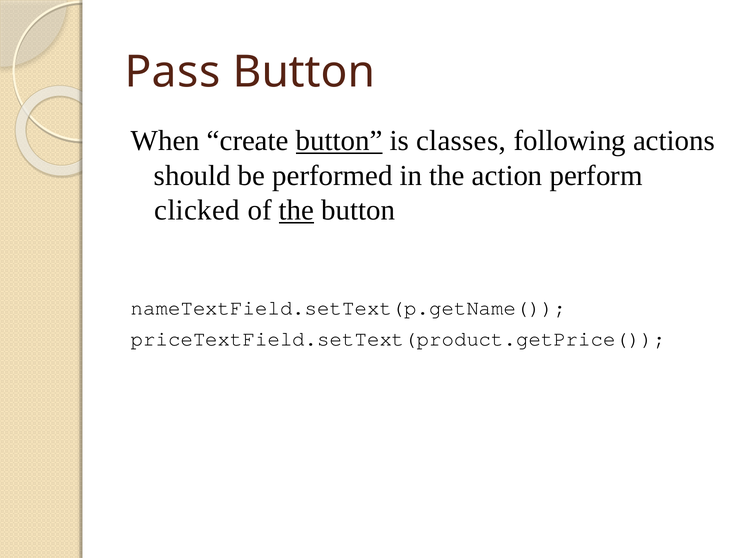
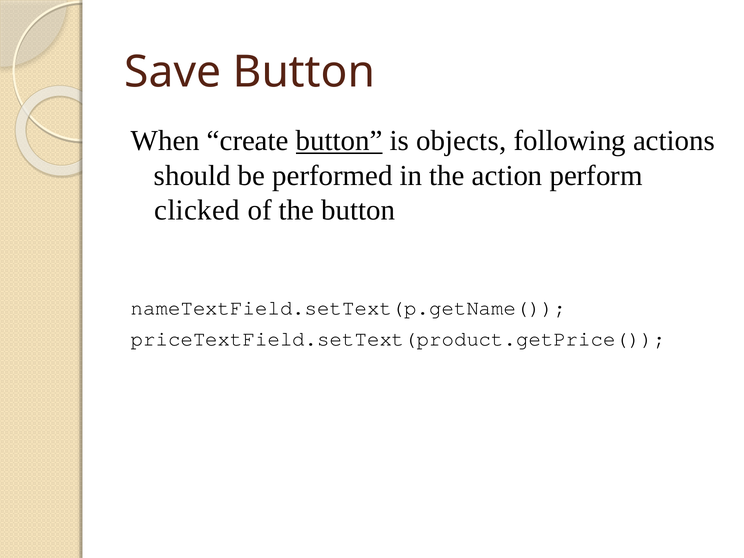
Pass: Pass -> Save (173, 72)
classes: classes -> objects (461, 141)
the underline: present -> none (296, 210)
